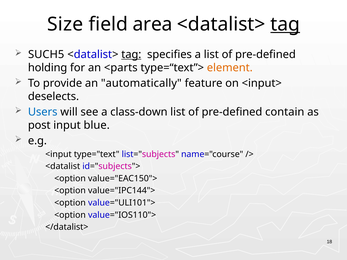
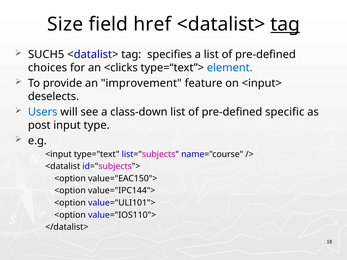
area: area -> href (152, 24)
tag underline: present -> none (131, 55)
holding: holding -> choices (47, 68)
<parts: <parts -> <clicks (121, 68)
element colour: orange -> blue (230, 68)
automatically: automatically -> improvement (141, 83)
contain: contain -> specific (285, 112)
blue: blue -> type (97, 125)
